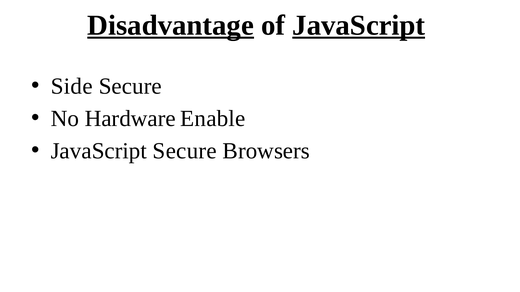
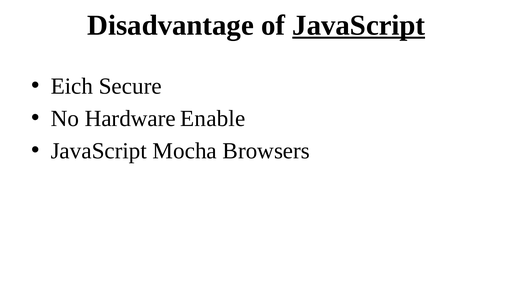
Disadvantage underline: present -> none (171, 25)
Side: Side -> Eich (72, 86)
JavaScript Secure: Secure -> Mocha (185, 151)
